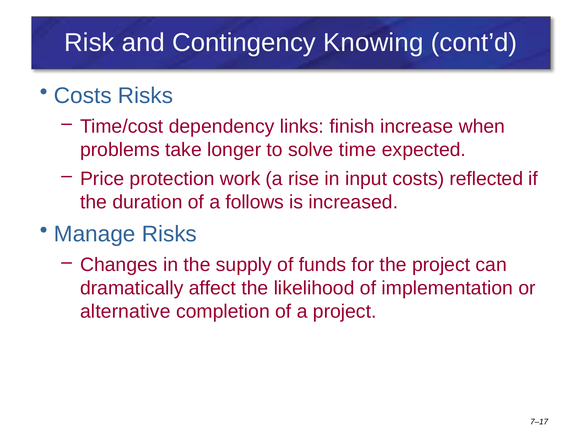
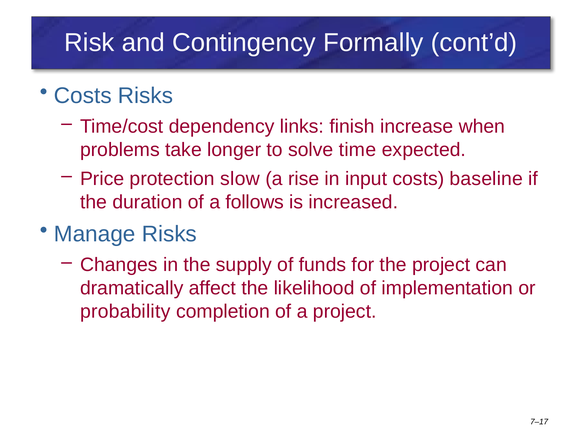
Knowing: Knowing -> Formally (373, 43)
work: work -> slow (240, 179)
reflected: reflected -> baseline (486, 179)
alternative: alternative -> probability (125, 312)
